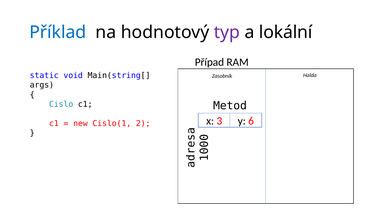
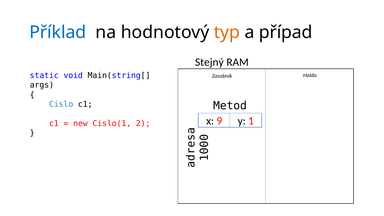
typ colour: purple -> orange (227, 32)
lokální: lokální -> případ (286, 32)
Případ: Případ -> Stejný (209, 62)
3: 3 -> 9 (219, 121)
y 6: 6 -> 1 (251, 121)
